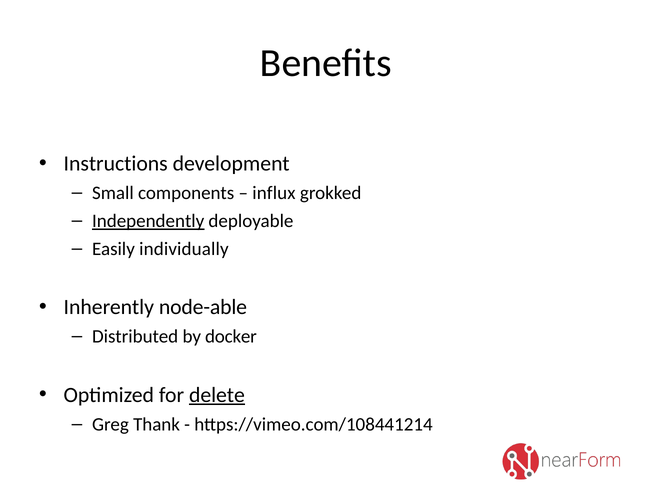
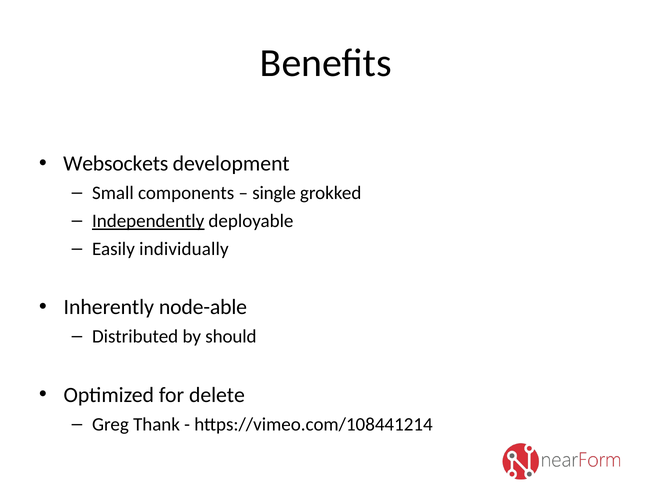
Instructions: Instructions -> Websockets (116, 164)
influx: influx -> single (274, 193)
docker: docker -> should (231, 337)
delete underline: present -> none (217, 395)
